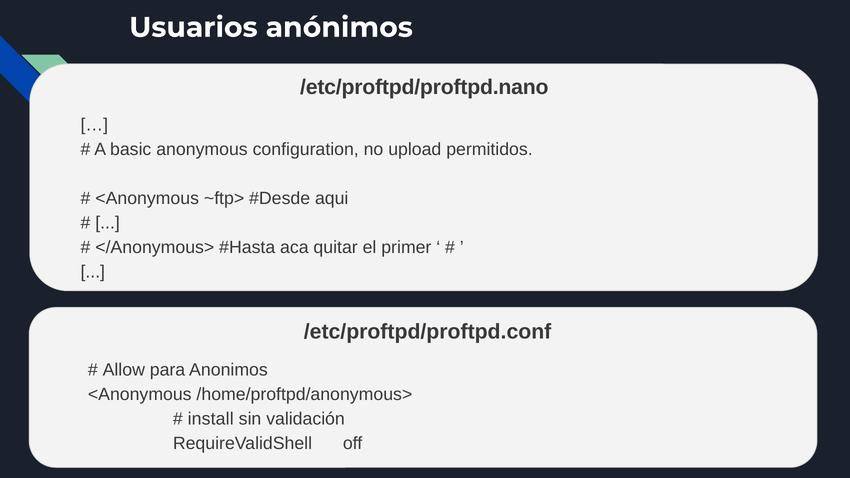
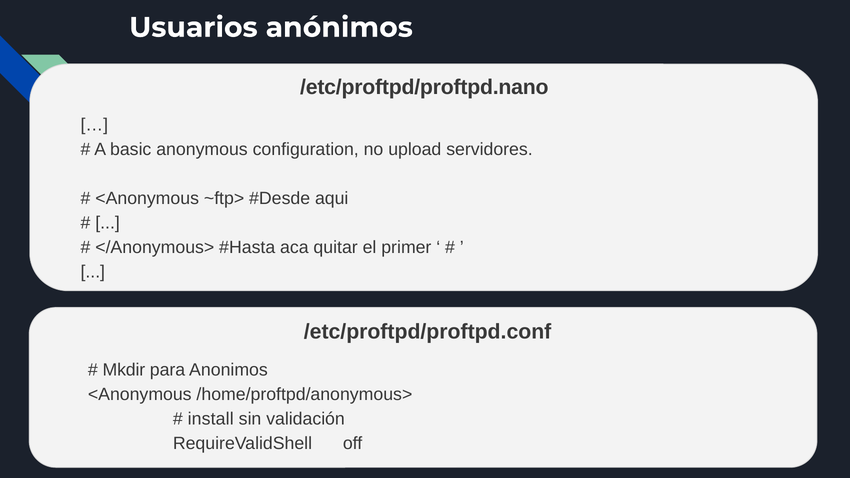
permitidos: permitidos -> servidores (489, 150)
Allow: Allow -> Mkdir (124, 370)
